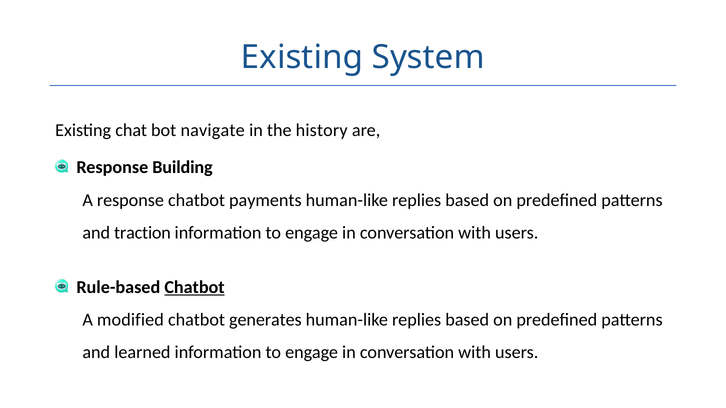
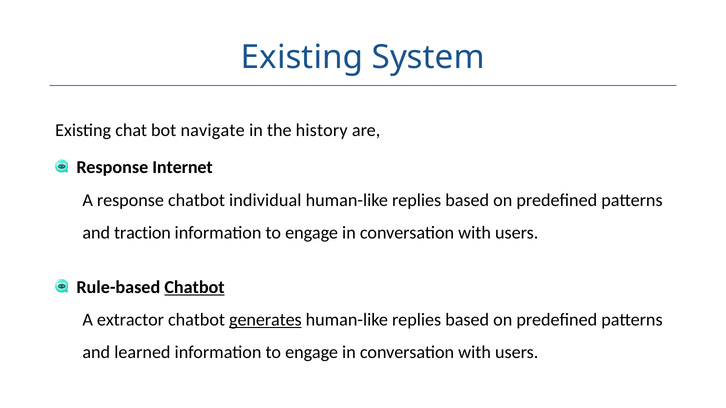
Building: Building -> Internet (183, 168)
payments: payments -> individual (265, 200)
modified: modified -> extractor (131, 320)
generates underline: none -> present (265, 320)
